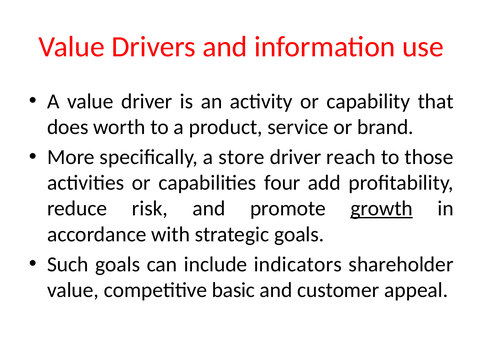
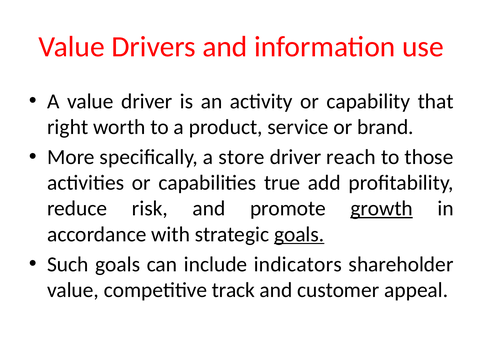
does: does -> right (68, 127)
four: four -> true (282, 183)
goals underline: none -> present (299, 234)
basic: basic -> track (233, 290)
